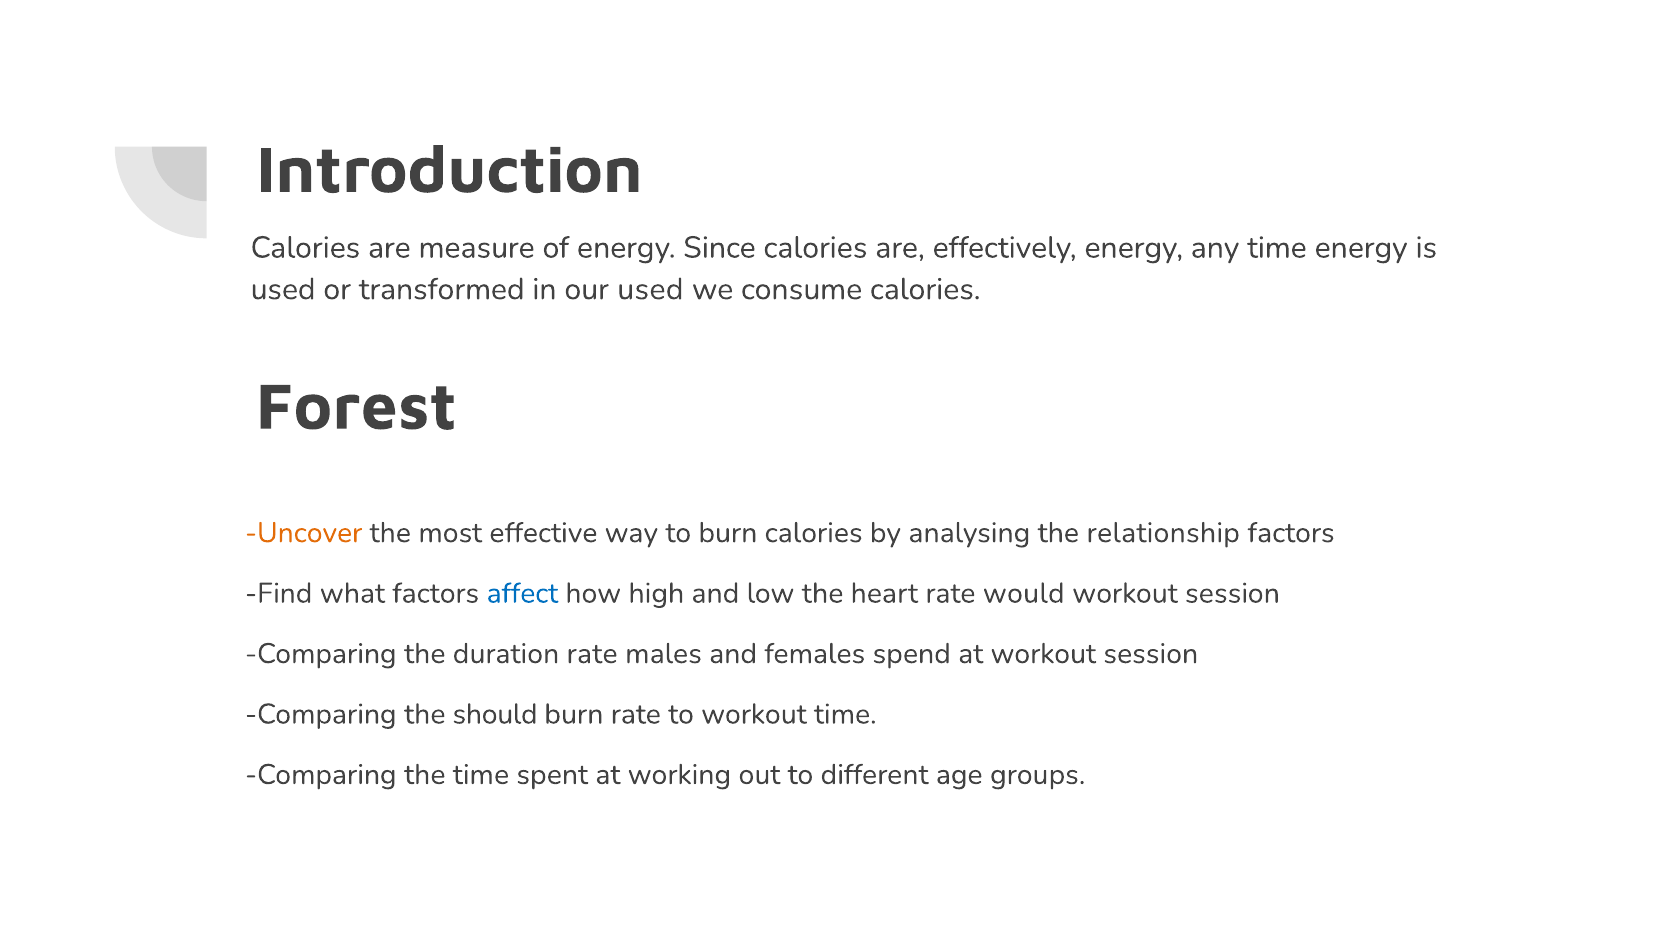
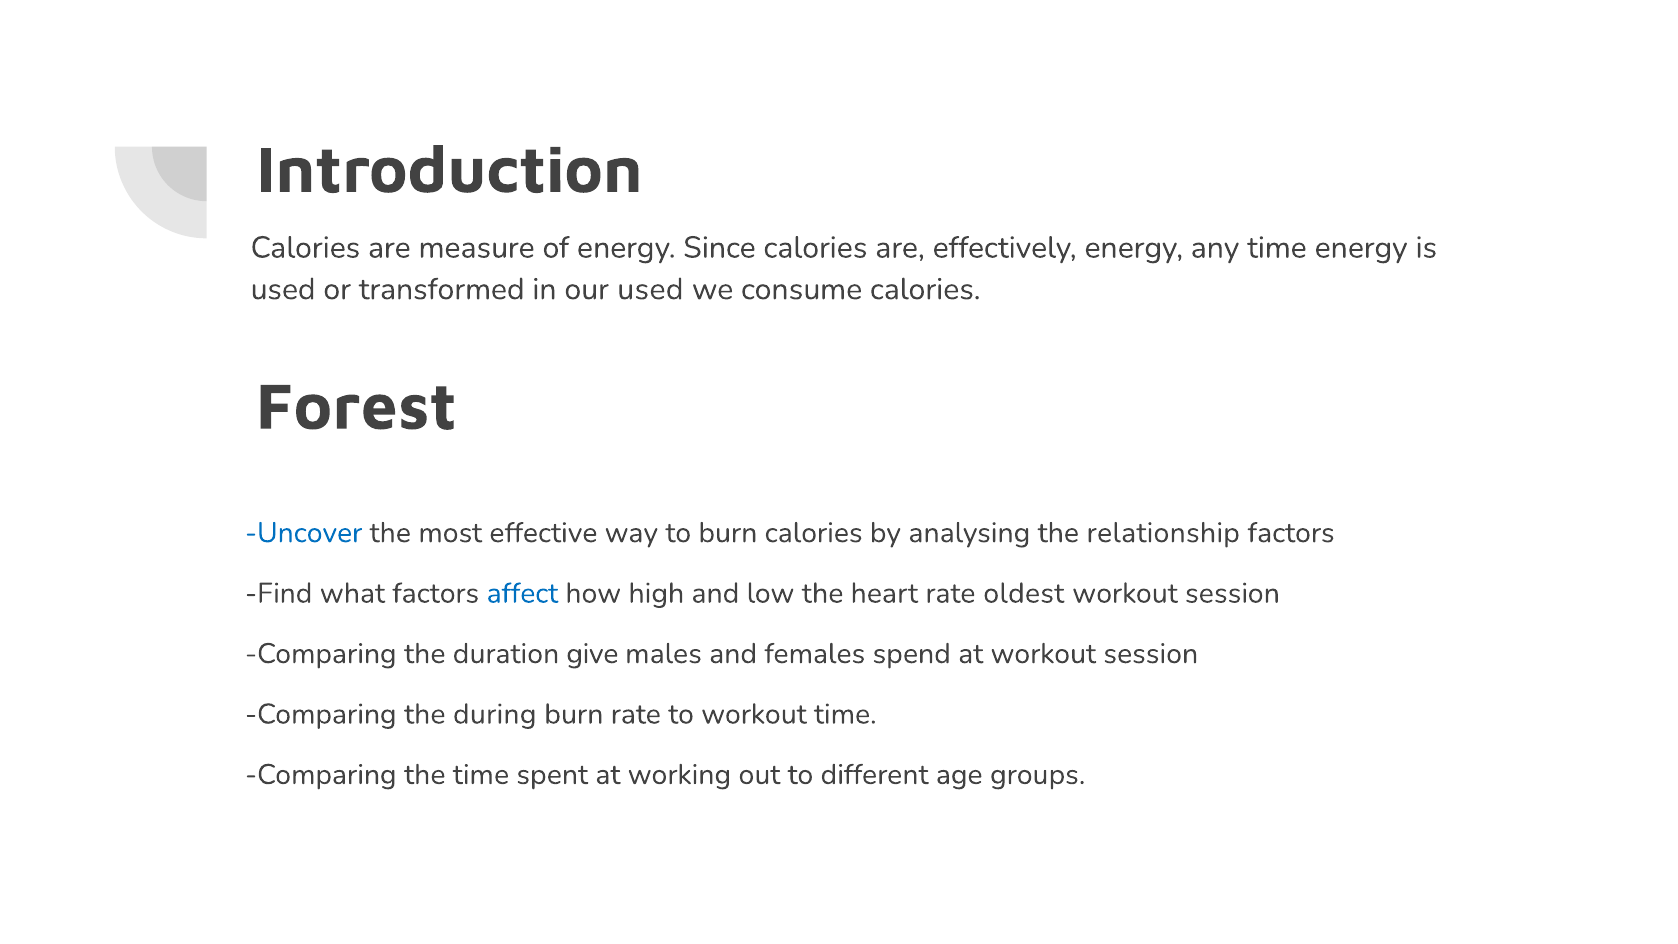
Uncover colour: orange -> blue (304, 533)
would: would -> oldest (1024, 593)
duration rate: rate -> give (592, 654)
should: should -> during (495, 714)
